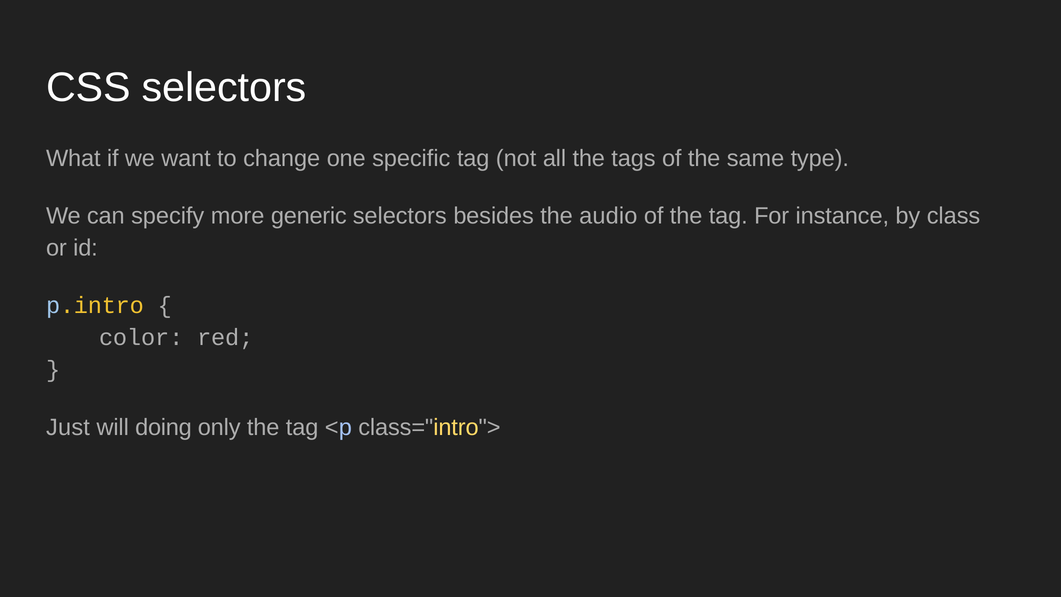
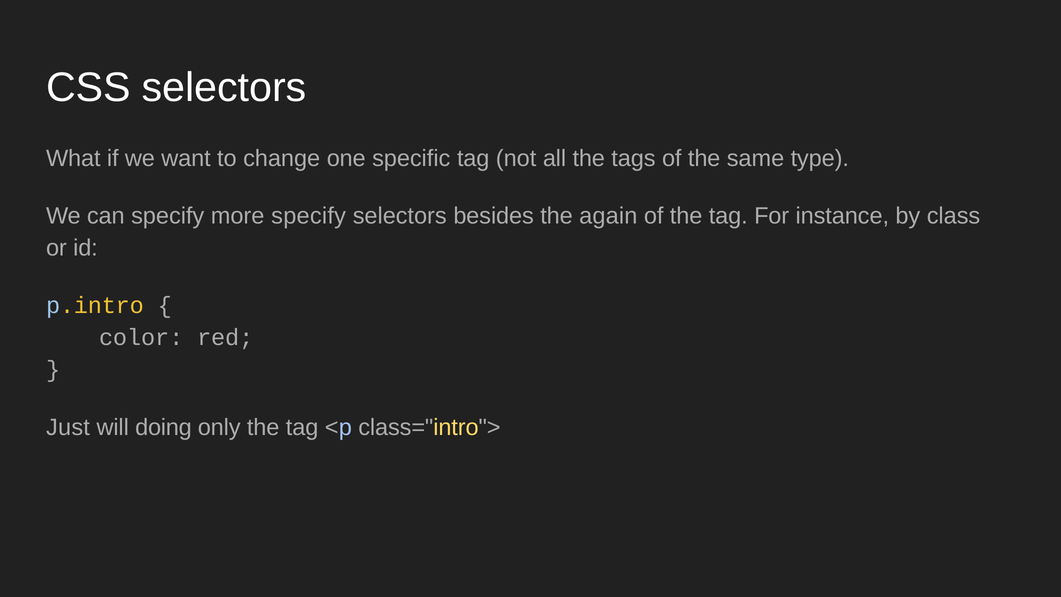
more generic: generic -> specify (309, 216)
audio: audio -> again (608, 216)
